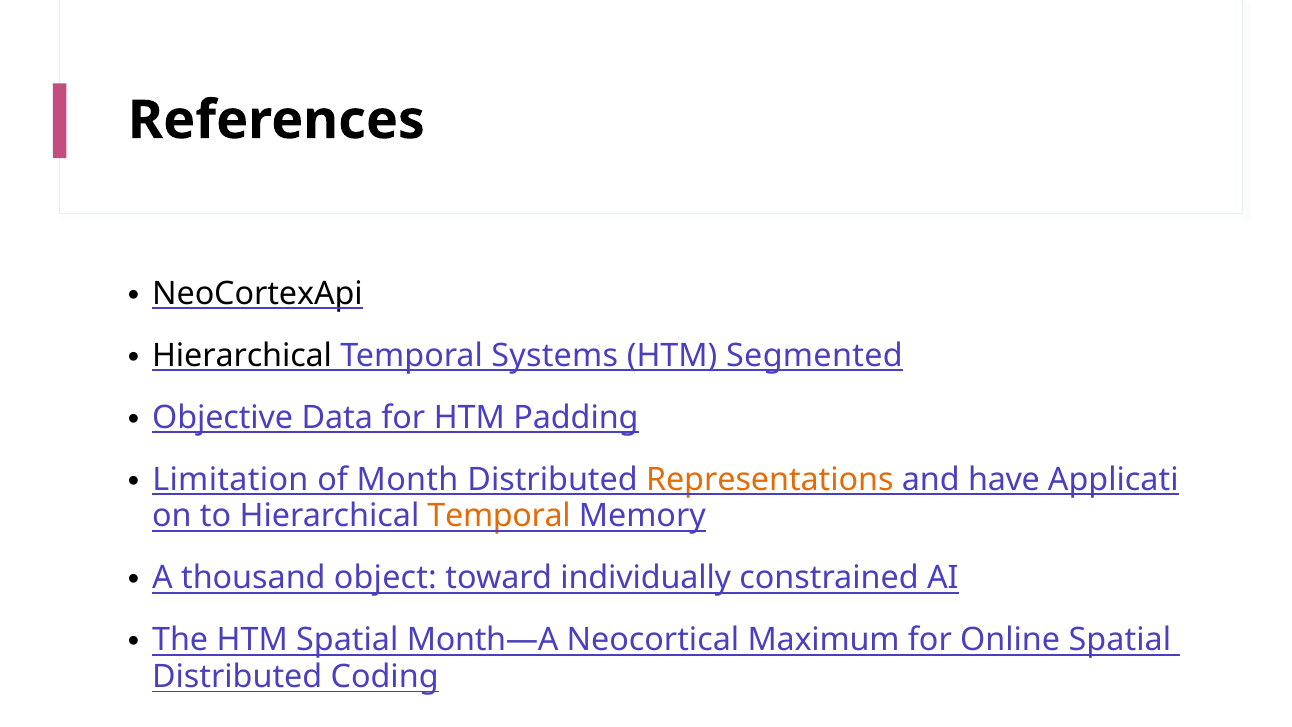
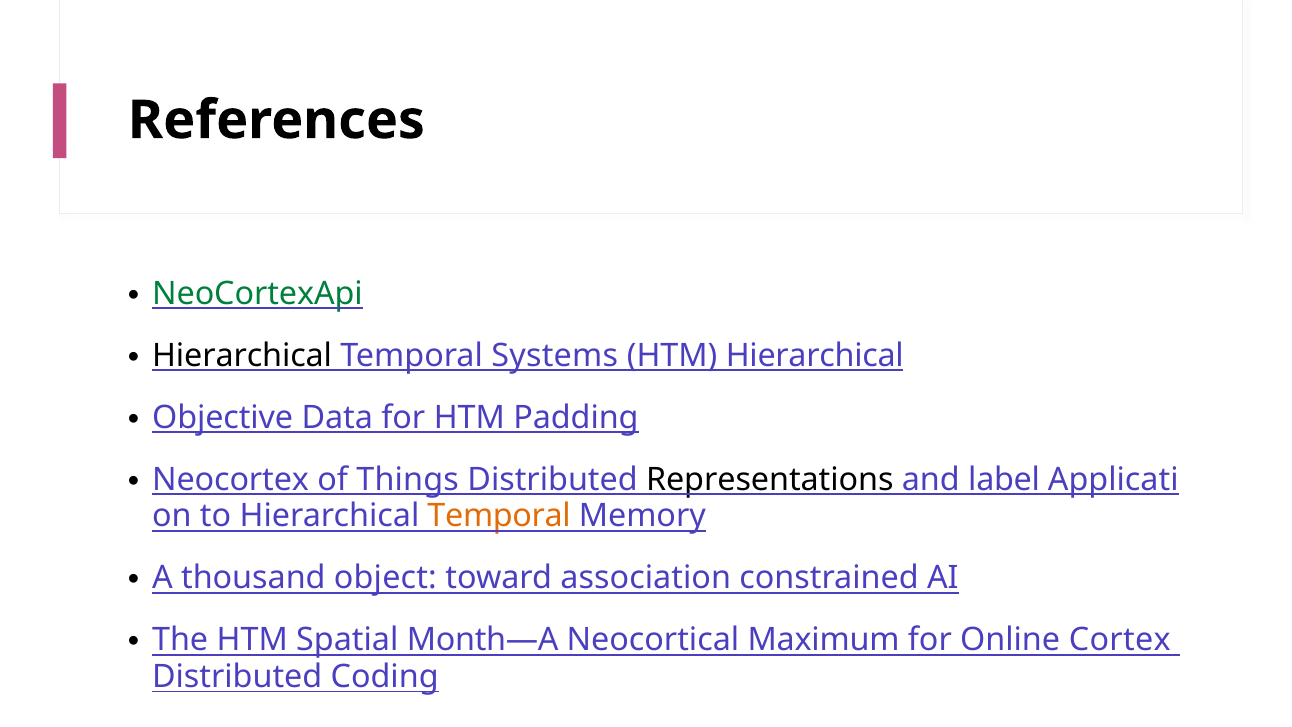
NeoCortexApi colour: black -> green (257, 293)
HTM Segmented: Segmented -> Hierarchical (815, 355)
Limitation: Limitation -> Neocortex (231, 479)
Month: Month -> Things (408, 479)
Representations colour: orange -> black (770, 479)
have: have -> label (1004, 479)
individually: individually -> association (646, 578)
Online Spatial: Spatial -> Cortex (1120, 640)
